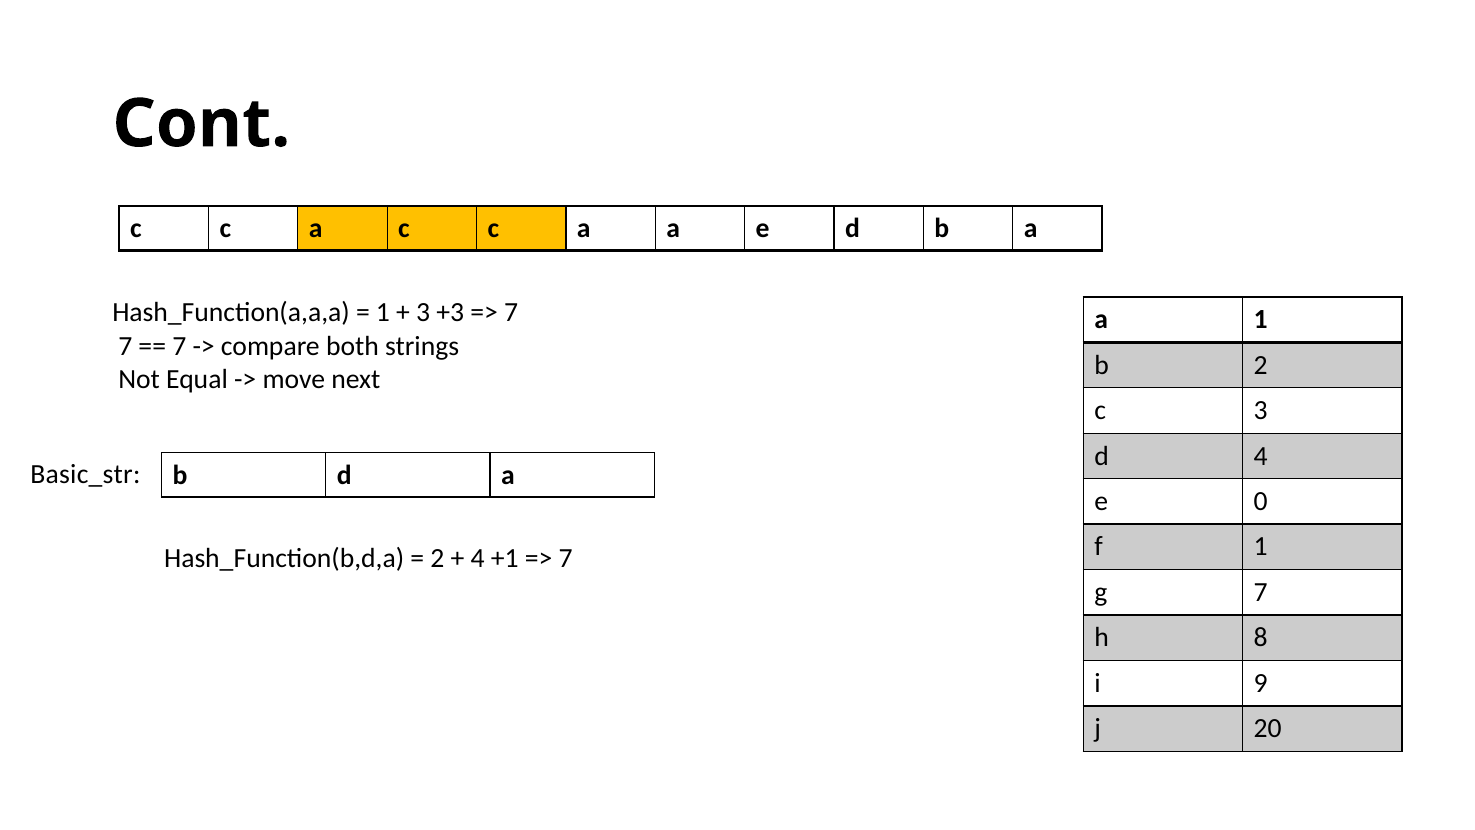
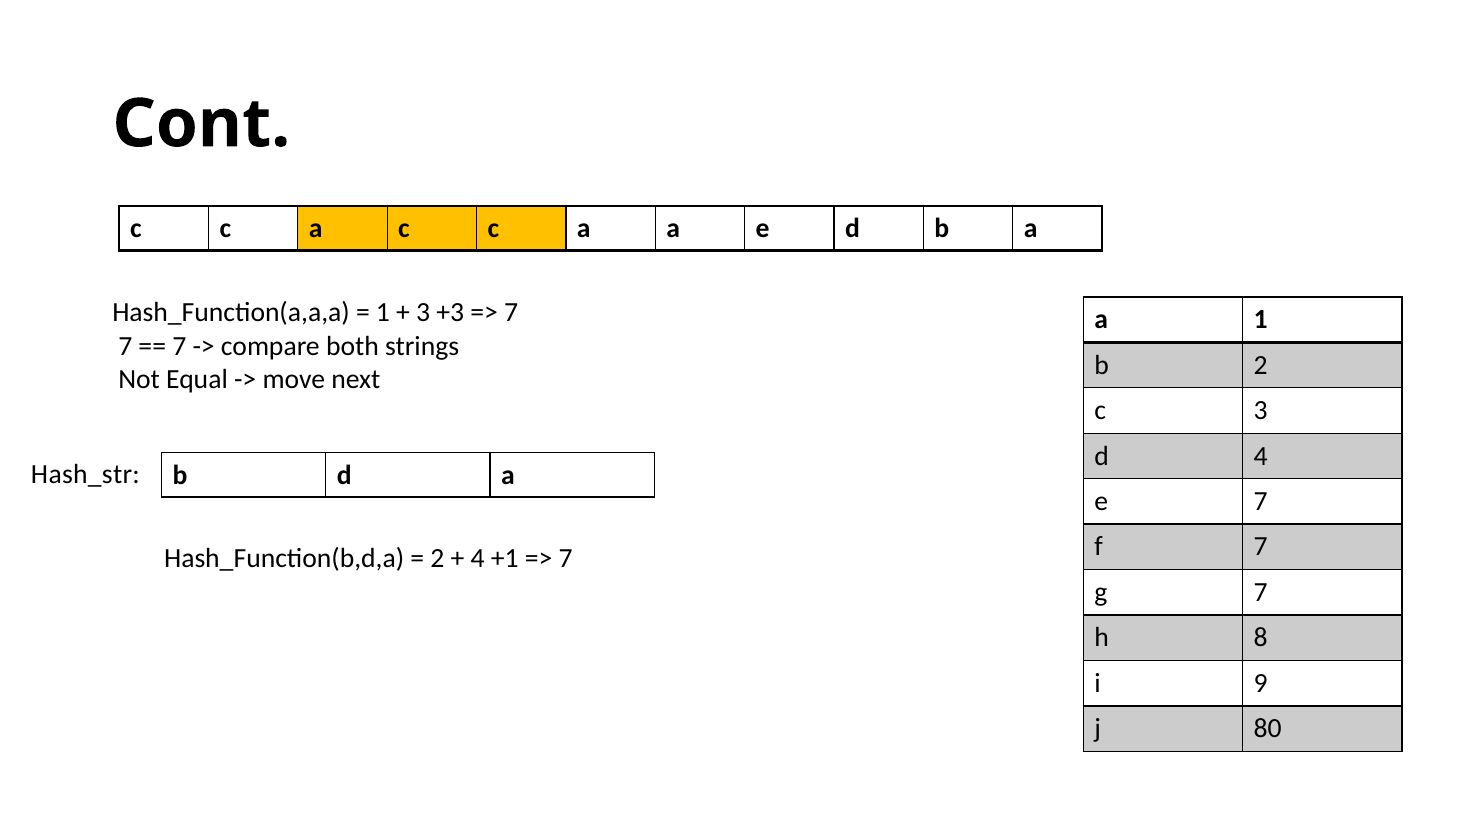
Basic_str: Basic_str -> Hash_str (85, 474)
e 0: 0 -> 7 (1261, 501)
f 1: 1 -> 7 (1261, 547)
20: 20 -> 80 (1268, 728)
